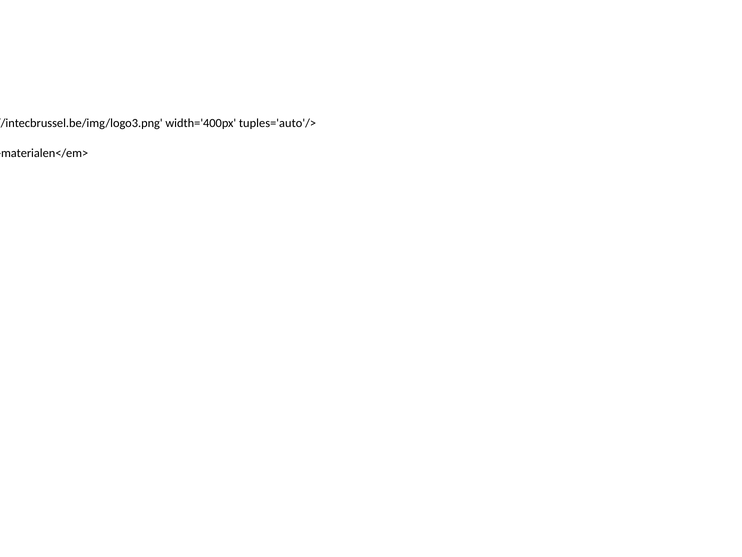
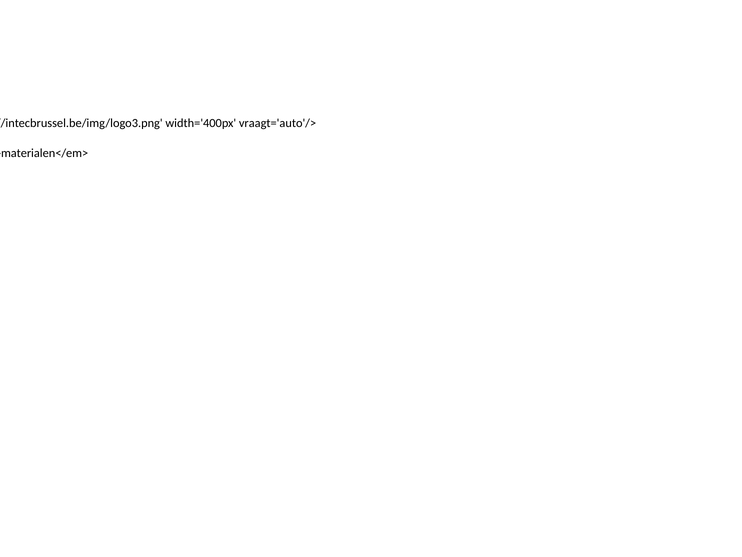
tuples='auto'/>: tuples='auto'/> -> vraagt='auto'/> (278, 123)
